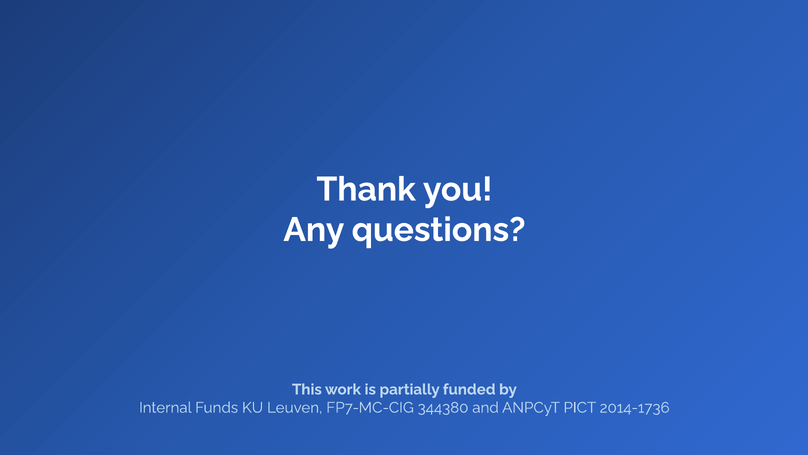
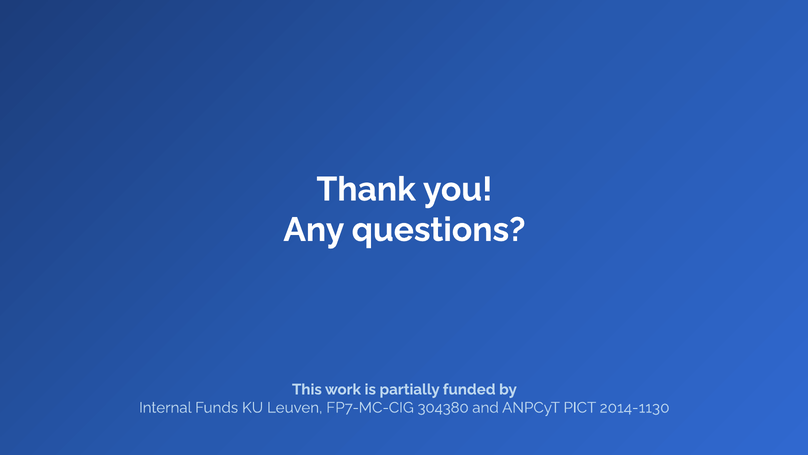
344380: 344380 -> 304380 (443, 407)
2014-1736: 2014-1736 -> 2014-1130 (635, 407)
